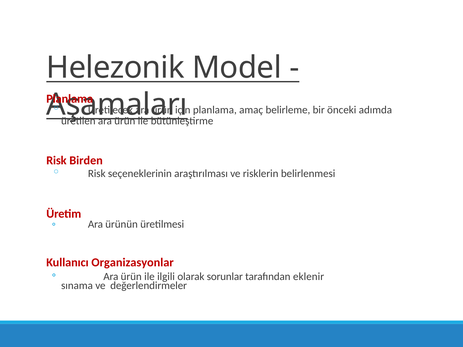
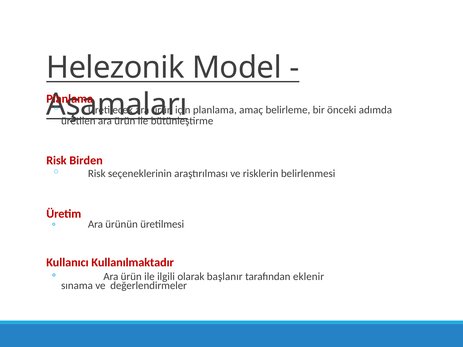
Organizasyonlar: Organizasyonlar -> Kullanılmaktadır (133, 263)
sorunlar: sorunlar -> başlanır (225, 277)
